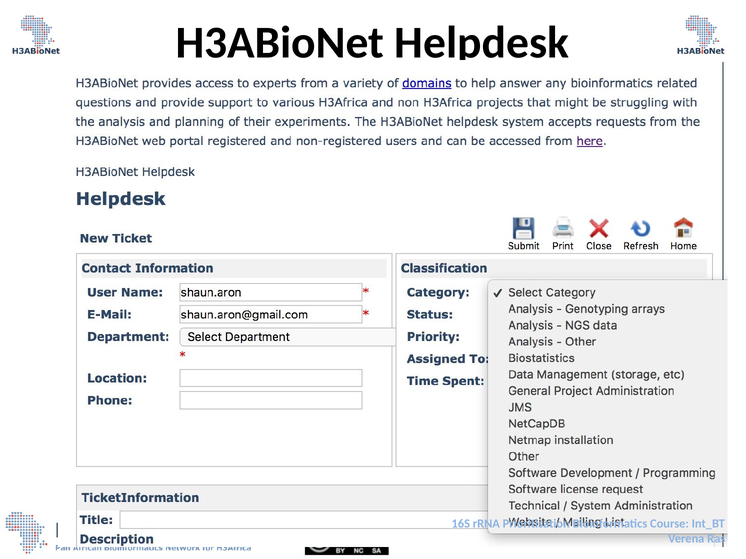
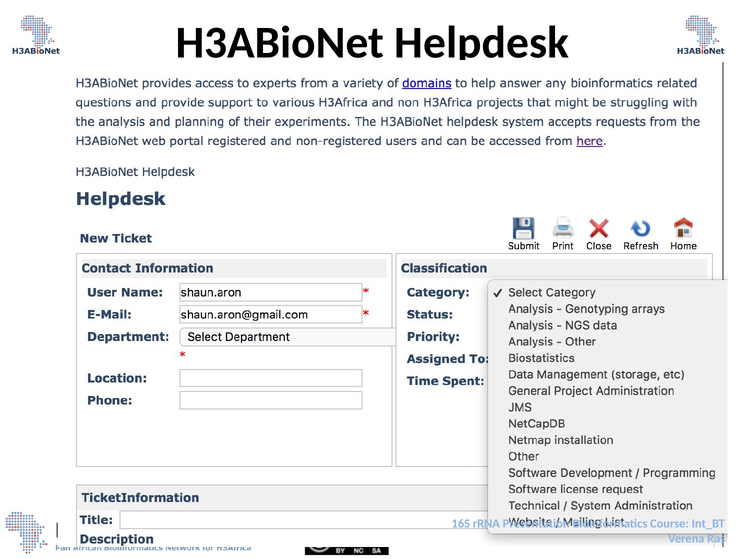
Prioritisation: Prioritisation -> Presentation (536, 524)
